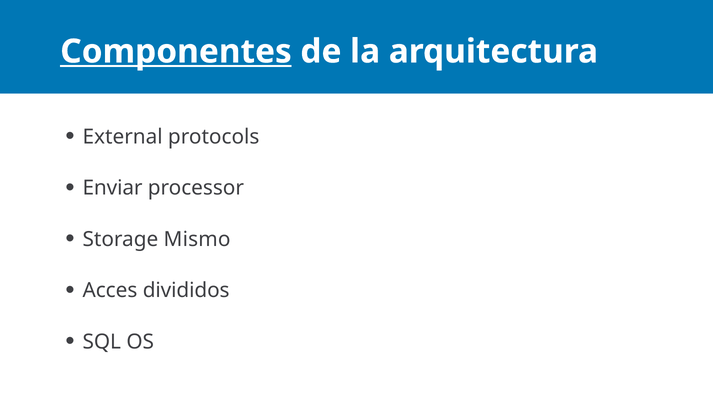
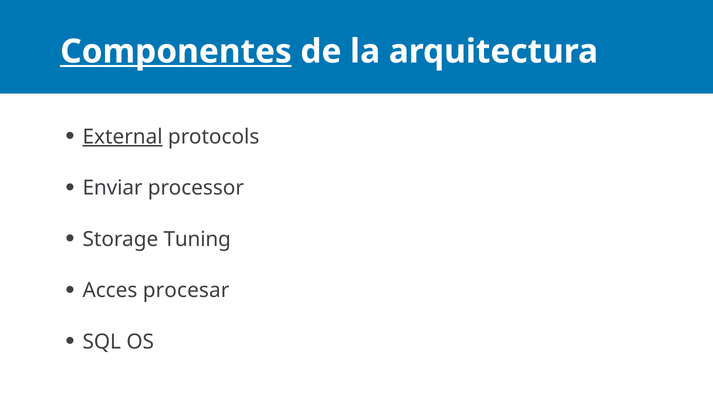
External underline: none -> present (123, 137)
Mismo: Mismo -> Tuning (197, 239)
divididos: divididos -> procesar (186, 291)
